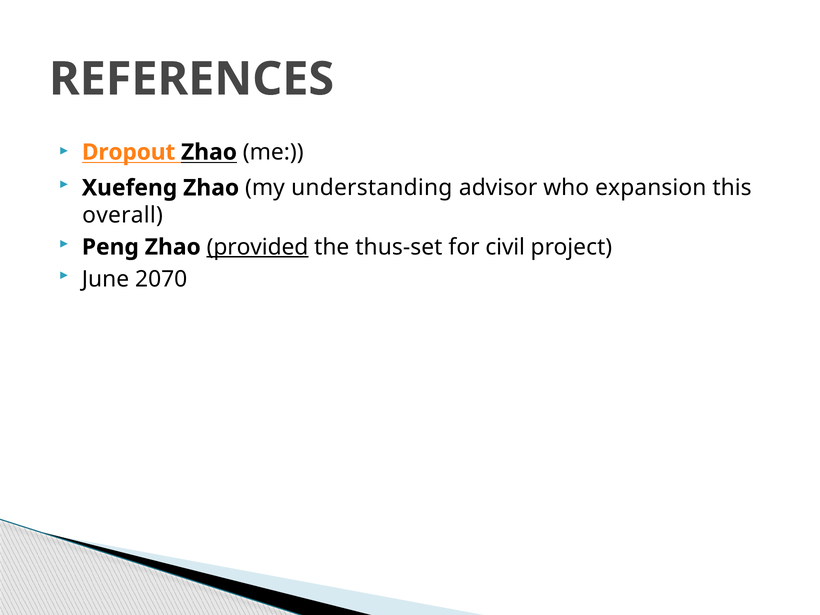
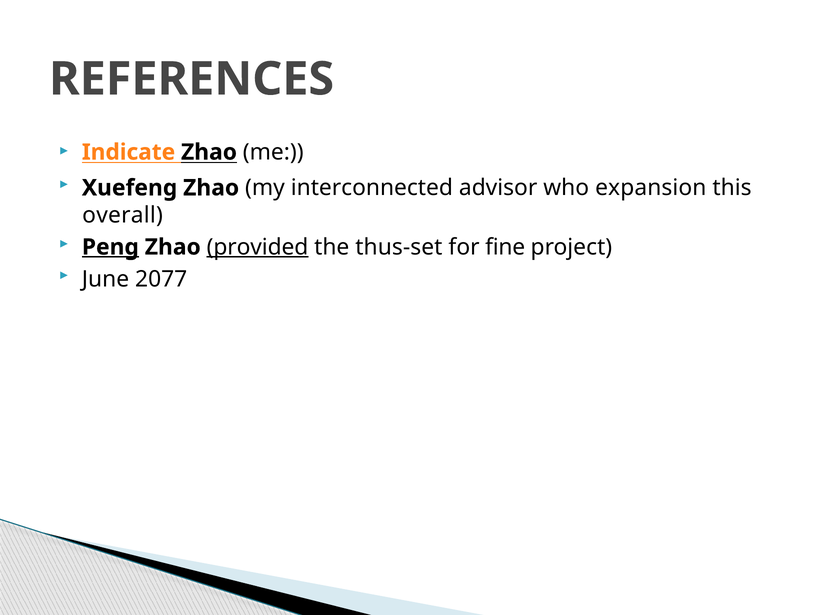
Dropout: Dropout -> Indicate (129, 152)
understanding: understanding -> interconnected (372, 188)
Peng underline: none -> present (110, 247)
civil: civil -> fine (505, 247)
2070: 2070 -> 2077 (161, 279)
